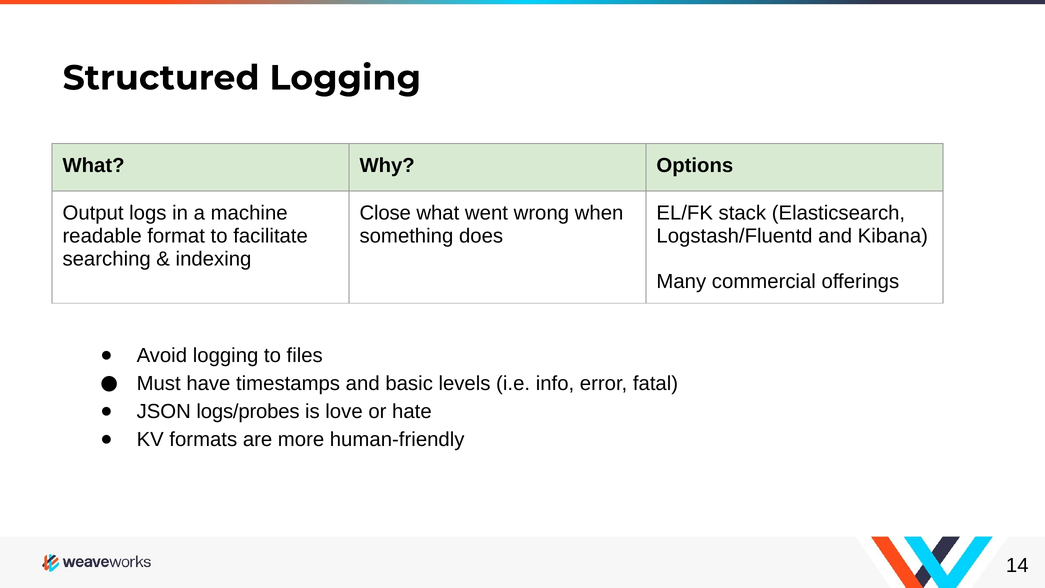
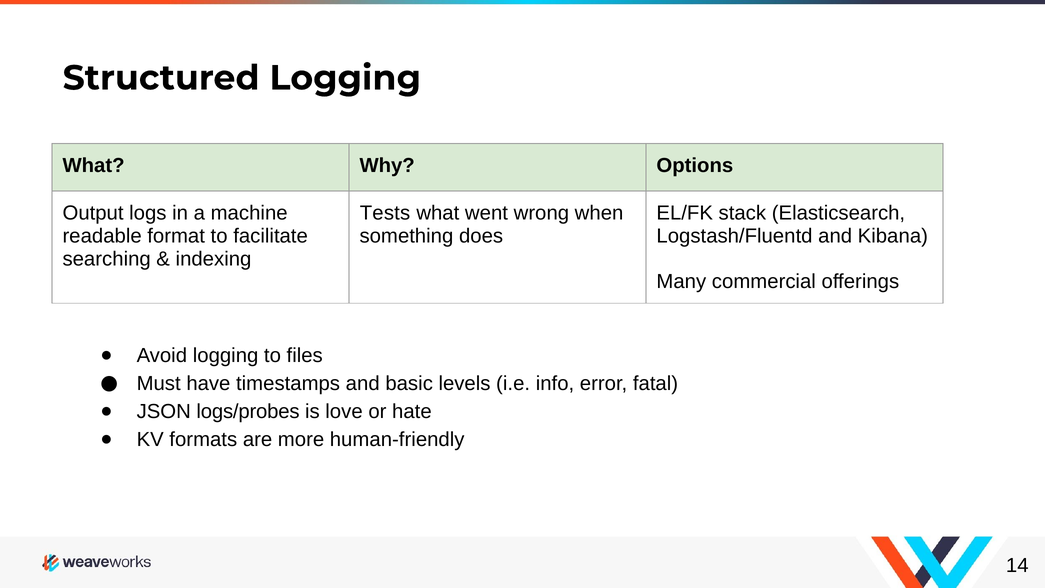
Close: Close -> Tests (385, 213)
